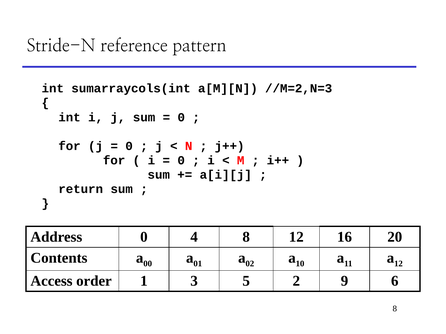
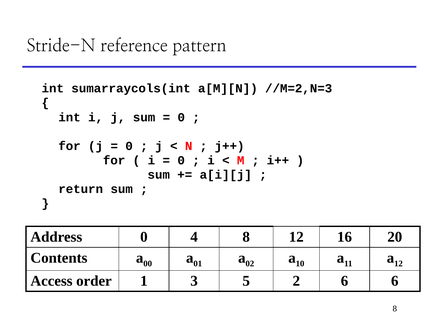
2 9: 9 -> 6 (345, 281)
